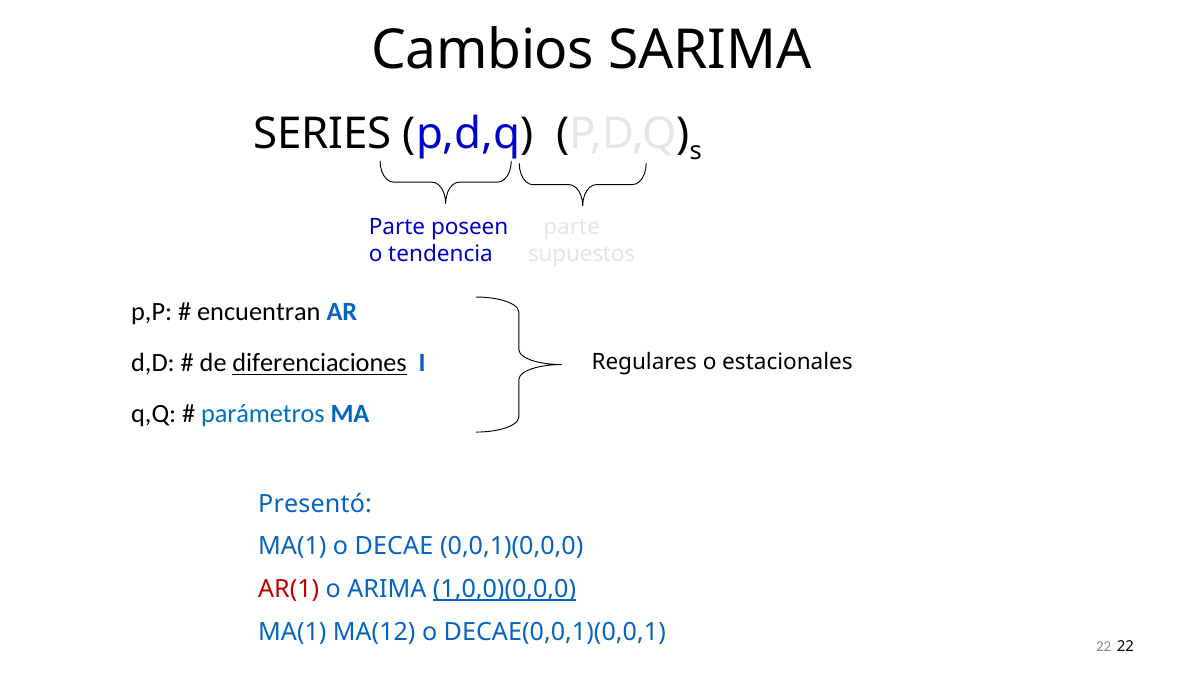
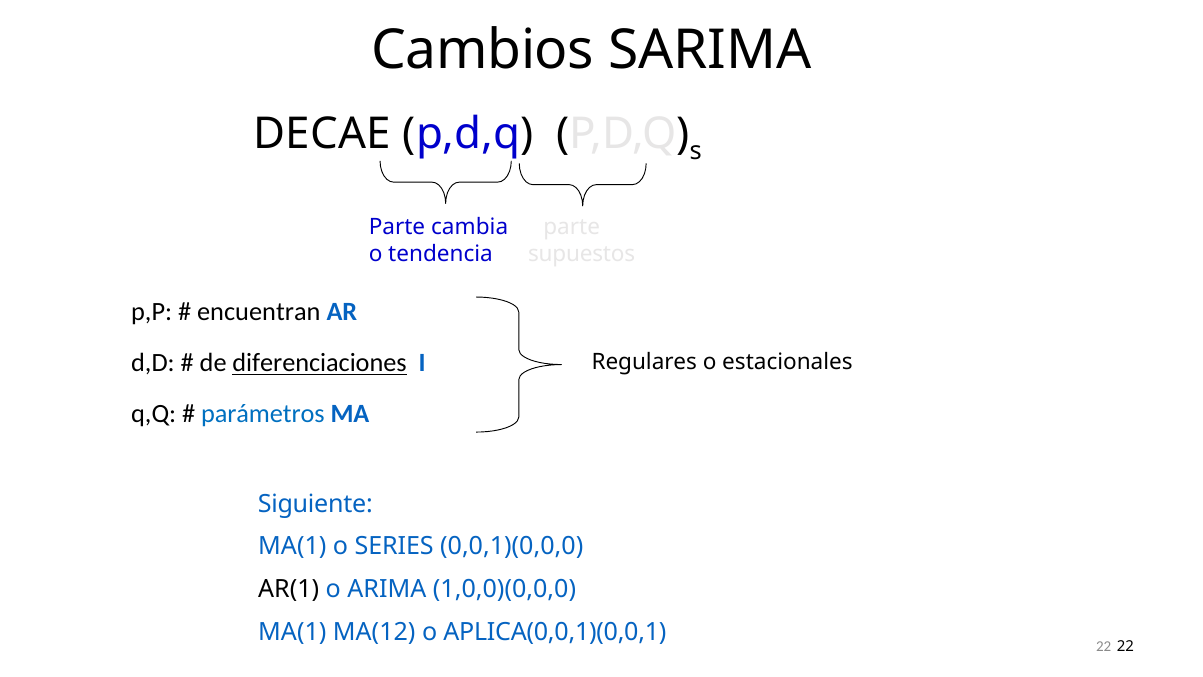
SERIES: SERIES -> DECAE (322, 134)
poseen: poseen -> cambia (470, 227)
Presentó: Presentó -> Siguiente (315, 504)
DECAE: DECAE -> SERIES (394, 546)
AR(1 colour: red -> black (289, 589)
1,0,0)(0,0,0 underline: present -> none (504, 589)
DECAE(0,0,1)(0,0,1: DECAE(0,0,1)(0,0,1 -> APLICA(0,0,1)(0,0,1 (555, 632)
